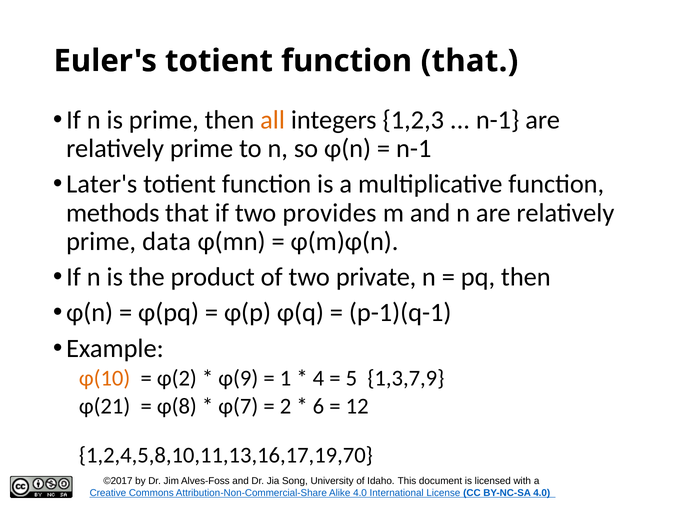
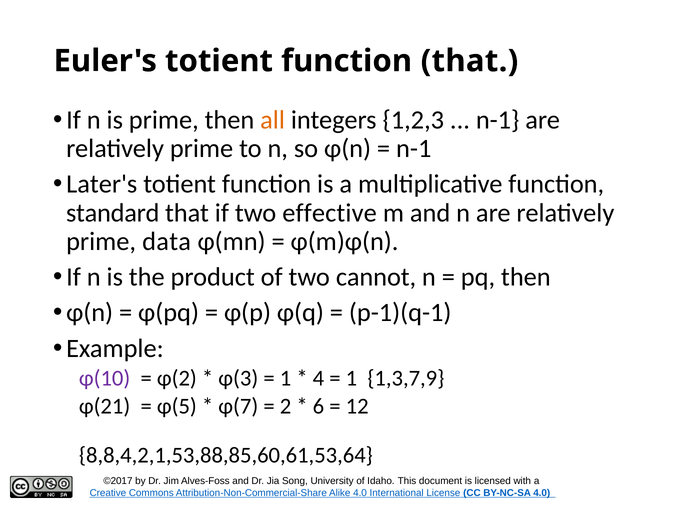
methods: methods -> standard (113, 212)
provides: provides -> effective (330, 212)
private: private -> cannot (376, 277)
φ(10 colour: orange -> purple (105, 378)
φ(9: φ(9 -> φ(3 (238, 378)
5: 5 -> 1 (351, 378)
φ(8: φ(8 -> φ(5 (177, 406)
1,2,4,5,8,10,11,13,16,17,19,70: 1,2,4,5,8,10,11,13,16,17,19,70 -> 8,8,4,2,1,53,88,85,60,61,53,64 (226, 455)
